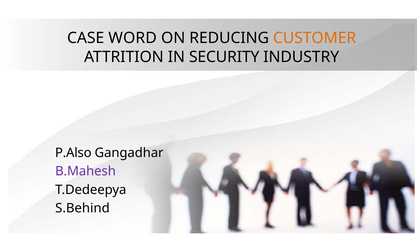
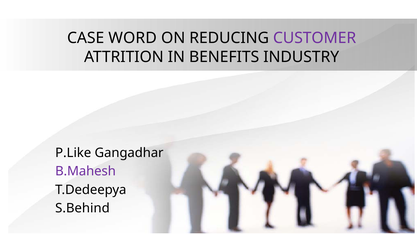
CUSTOMER colour: orange -> purple (315, 38)
SECURITY: SECURITY -> BENEFITS (224, 57)
P.Also: P.Also -> P.Like (73, 153)
